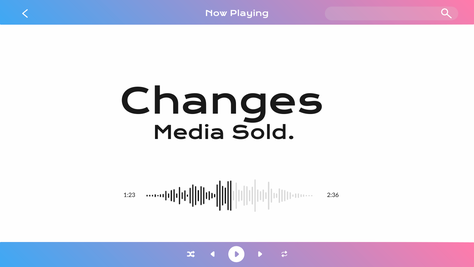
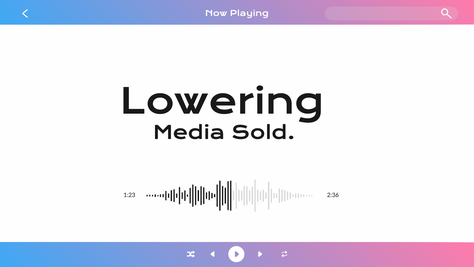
Changes: Changes -> Lowering (222, 102)
